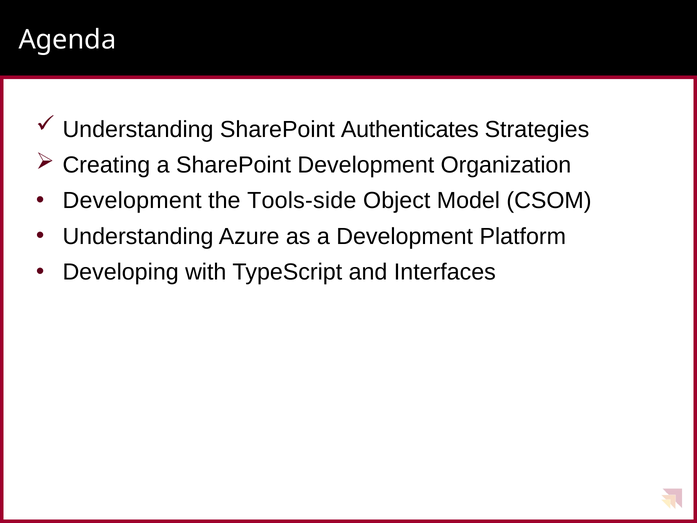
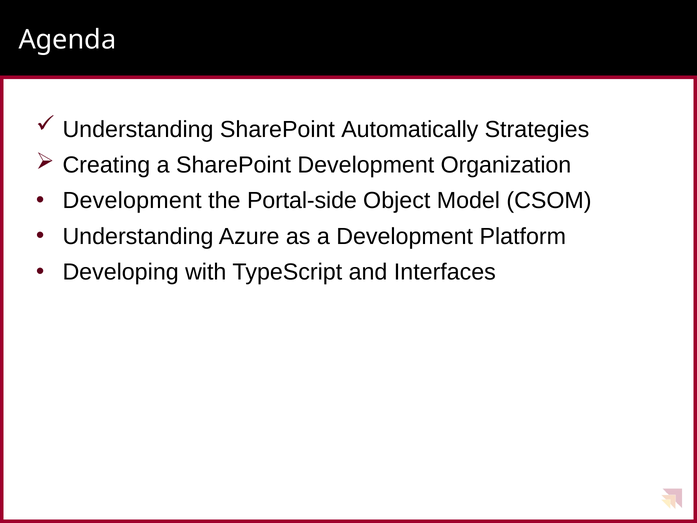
Authenticates: Authenticates -> Automatically (410, 129)
Tools-side: Tools-side -> Portal-side (302, 201)
